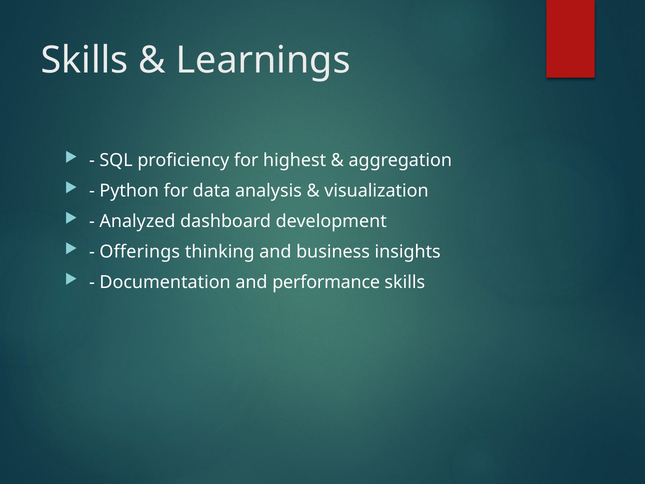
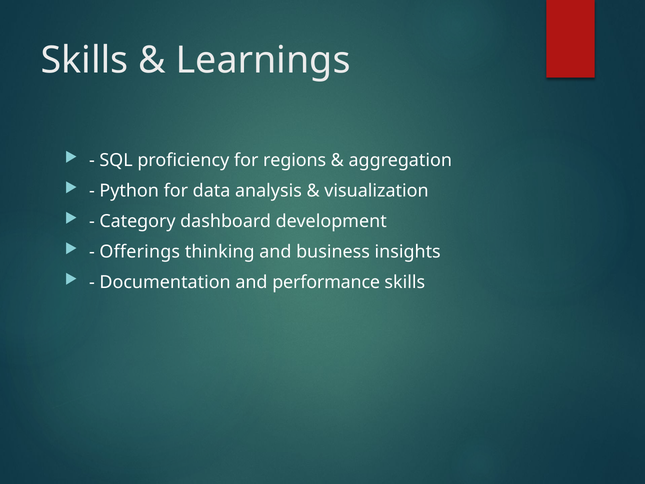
highest: highest -> regions (295, 160)
Analyzed: Analyzed -> Category (137, 221)
